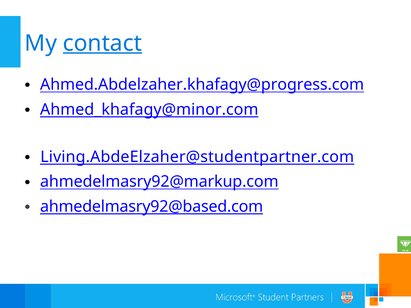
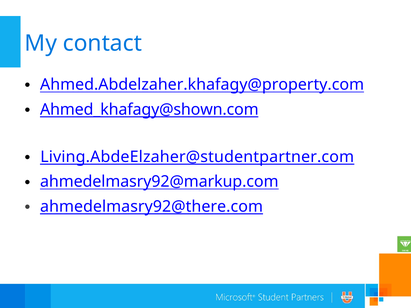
contact underline: present -> none (102, 43)
Ahmed.Abdelzaher.khafagy@progress.com: Ahmed.Abdelzaher.khafagy@progress.com -> Ahmed.Abdelzaher.khafagy@property.com (202, 85)
Ahmed_khafagy@minor.com: Ahmed_khafagy@minor.com -> Ahmed_khafagy@shown.com (149, 110)
ahmedelmasry92@based.com: ahmedelmasry92@based.com -> ahmedelmasry92@there.com (152, 207)
